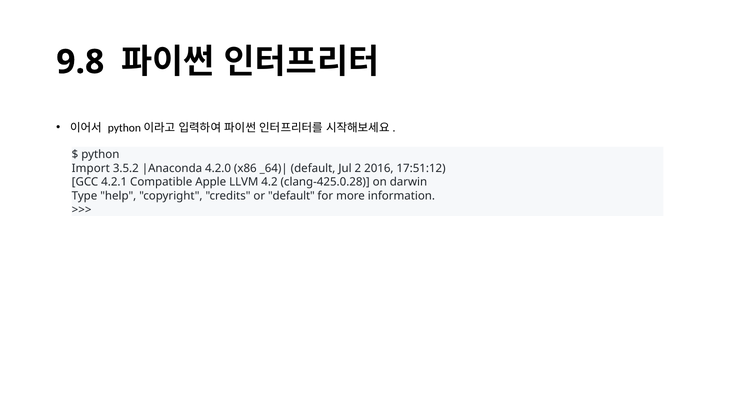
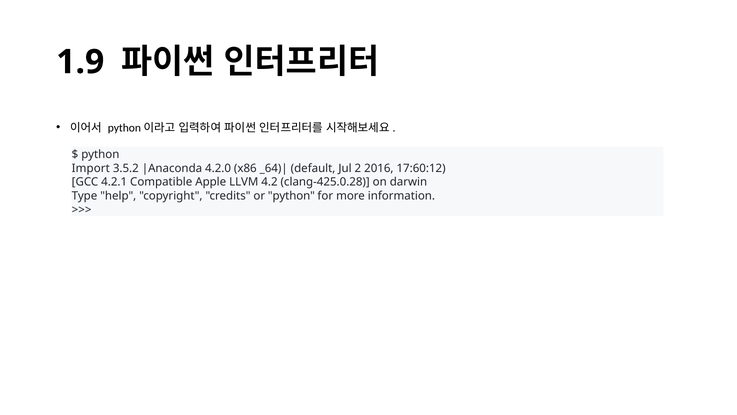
9.8: 9.8 -> 1.9 (80, 62)
17:51:12: 17:51:12 -> 17:60:12 (421, 168)
or default: default -> python (291, 196)
